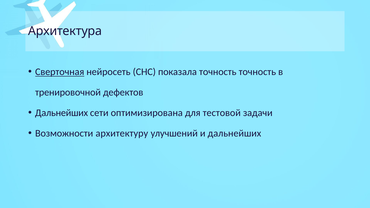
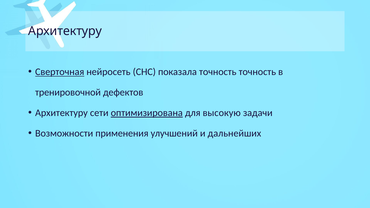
Архитектура: Архитектура -> Архитектуру (65, 31)
Дальнейших: Дальнейших -> Архитектуру (61, 113)
оптимизирована underline: none -> present (147, 113)
тестовой: тестовой -> высокую (222, 113)
архитектуру: архитектуру -> применения (122, 133)
